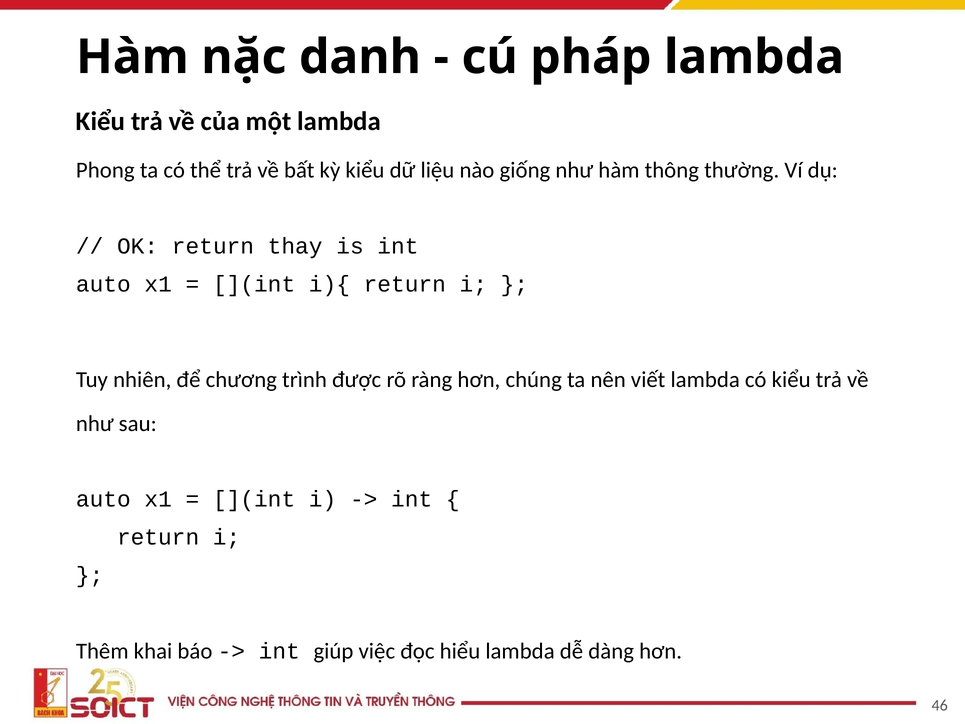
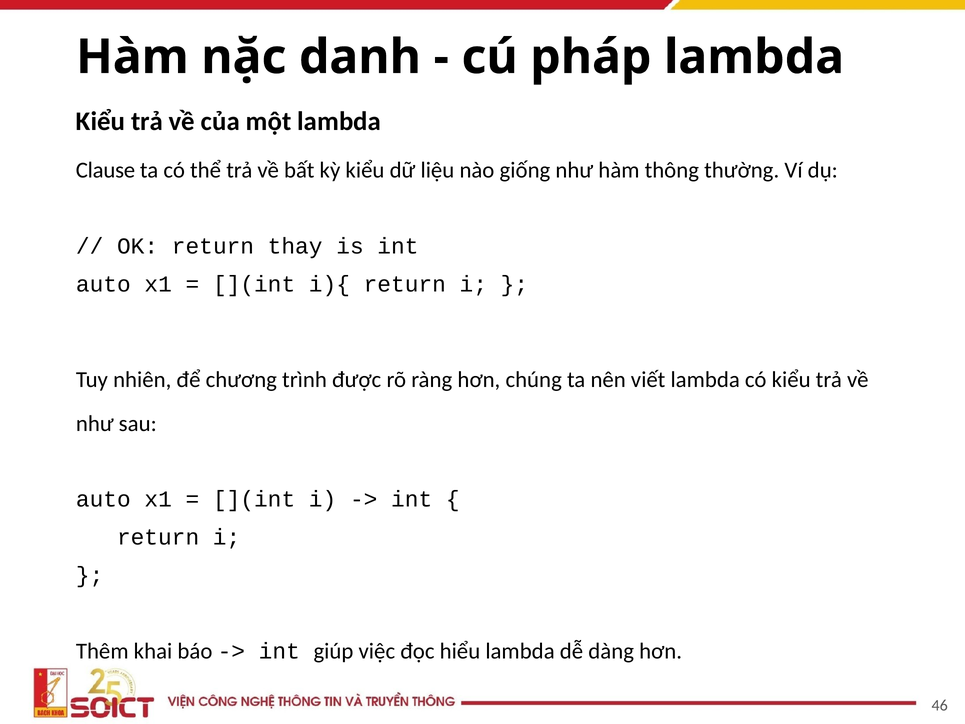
Phong: Phong -> Clause (105, 170)
